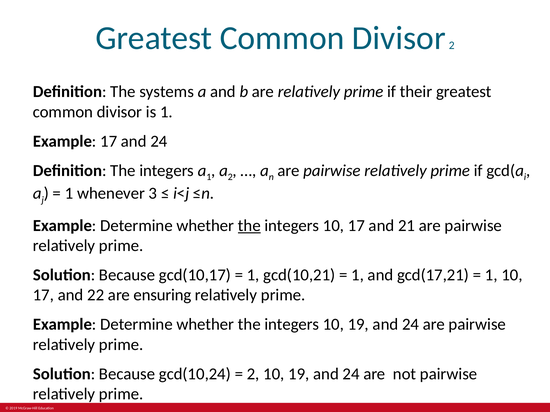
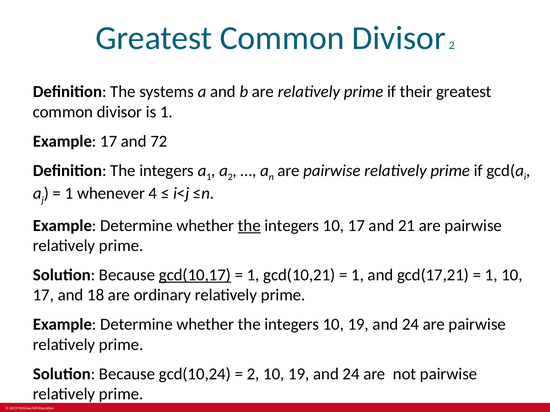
17 and 24: 24 -> 72 (159, 141)
3: 3 -> 4 (153, 194)
gcd(10,17 underline: none -> present (195, 275)
22: 22 -> 18 (96, 295)
ensuring: ensuring -> ordinary (162, 295)
